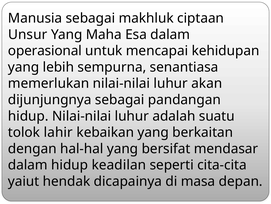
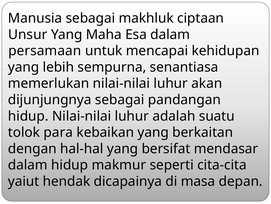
operasional: operasional -> persamaan (45, 51)
lahir: lahir -> para (58, 132)
keadilan: keadilan -> makmur (119, 164)
